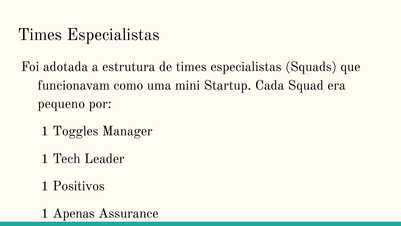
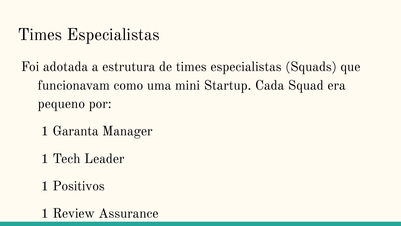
Toggles: Toggles -> Garanta (76, 131)
Apenas: Apenas -> Review (74, 213)
